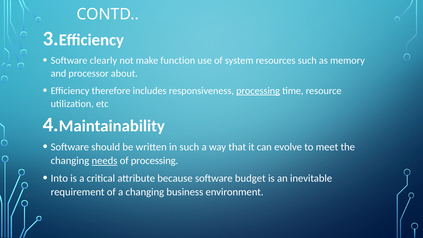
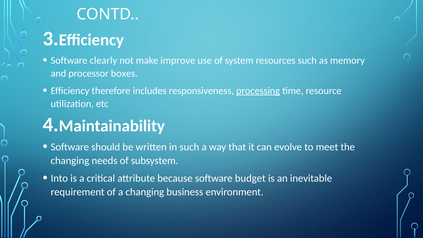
function: function -> improve (178, 61)
about: about -> boxes (124, 74)
needs underline: present -> none (105, 161)
of processing: processing -> subsystem (155, 161)
